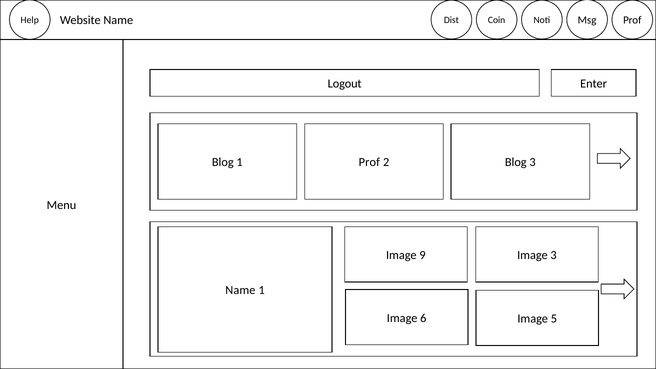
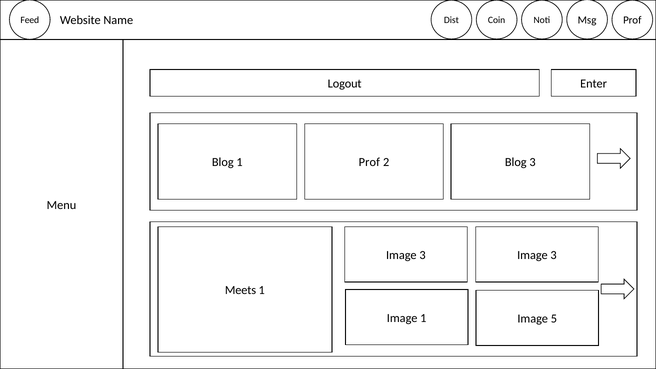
Help: Help -> Feed (30, 20)
9: 9 -> 3 (423, 255)
Name: Name -> Meets (241, 290)
Image 6: 6 -> 1 (423, 318)
